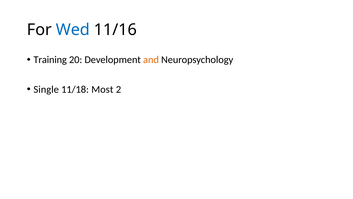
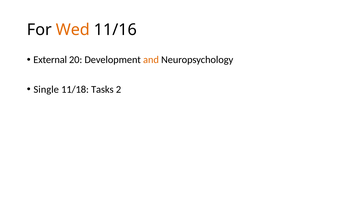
Wed colour: blue -> orange (73, 30)
Training: Training -> External (50, 60)
Most: Most -> Tasks (102, 89)
